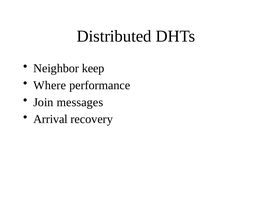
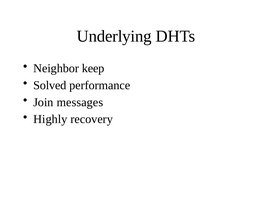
Distributed: Distributed -> Underlying (114, 36)
Where: Where -> Solved (50, 85)
Arrival: Arrival -> Highly (50, 119)
